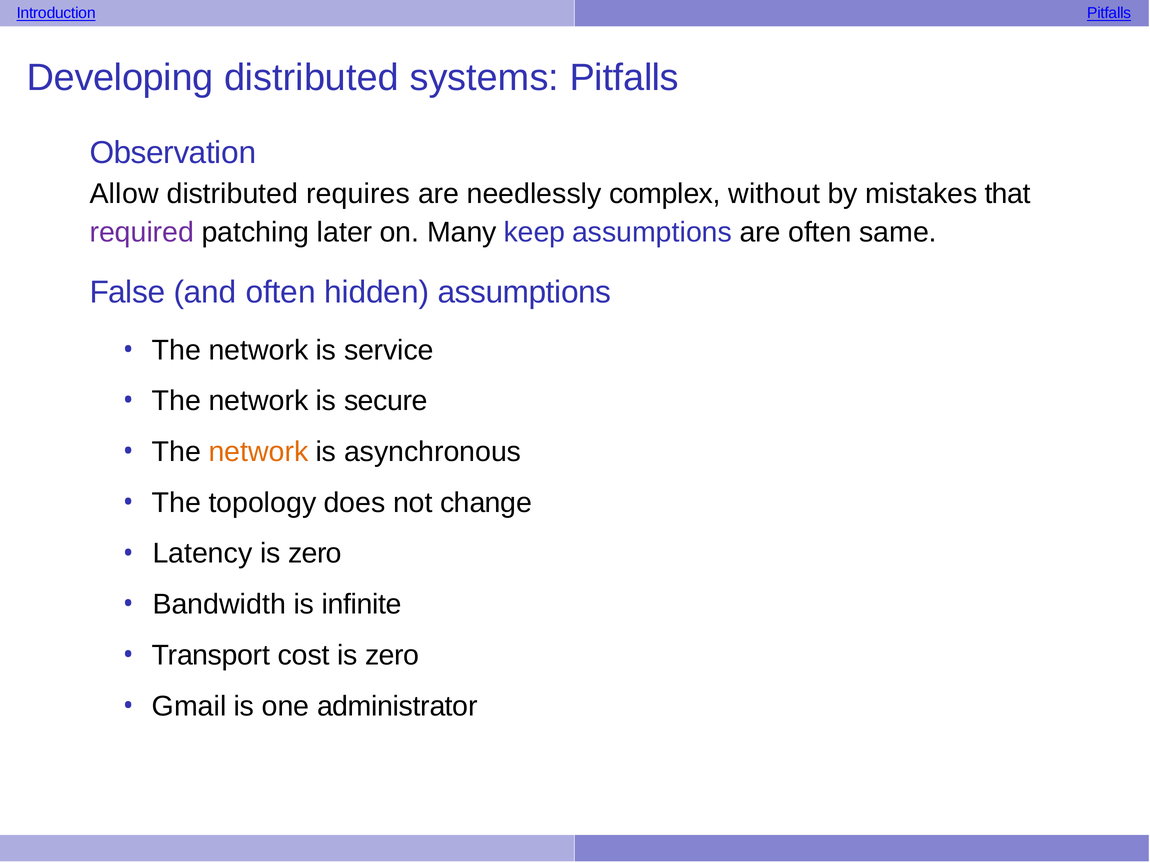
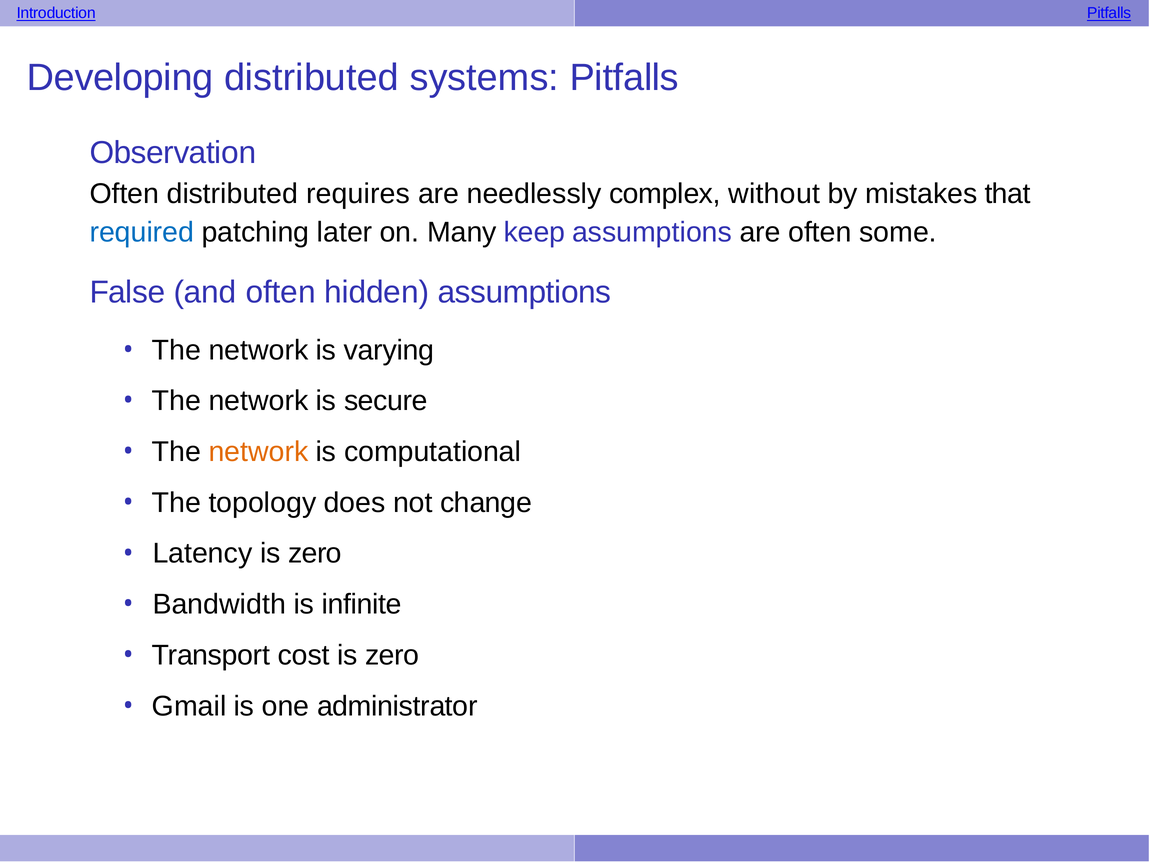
Allow: Allow -> Often (124, 194)
required colour: purple -> blue (142, 232)
same: same -> some (898, 232)
service: service -> varying (389, 350)
asynchronous: asynchronous -> computational (433, 452)
